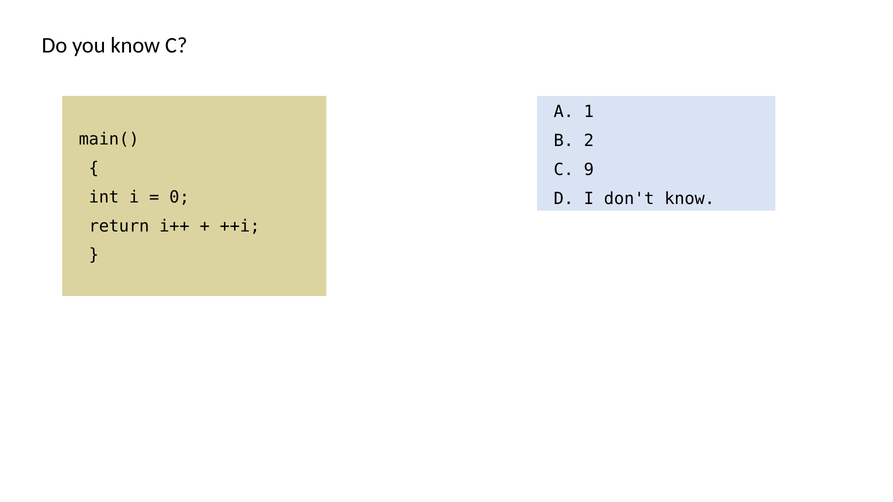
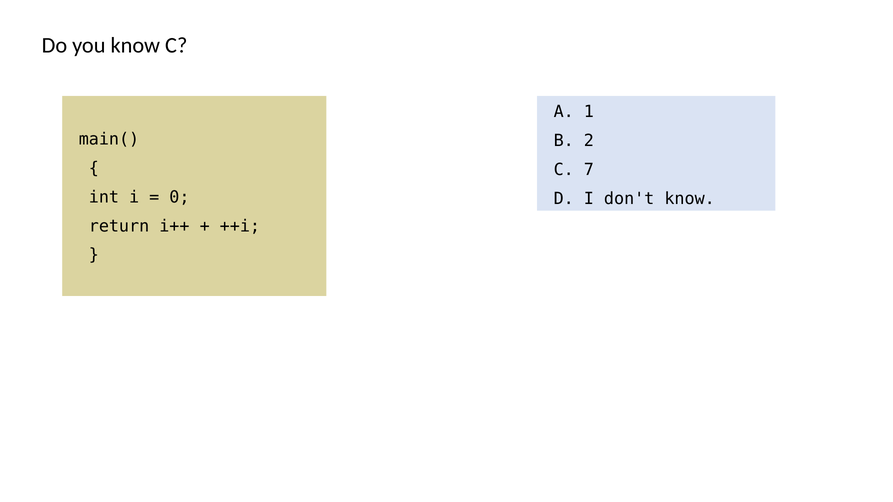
9: 9 -> 7 (589, 170)
